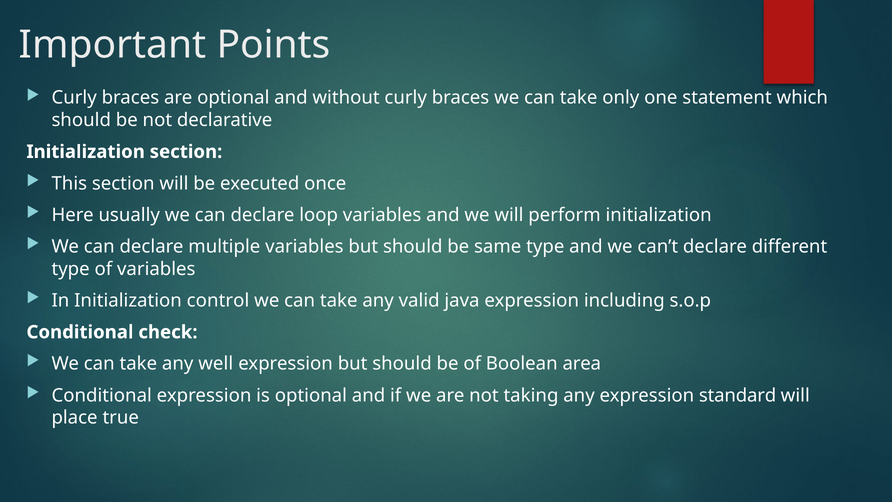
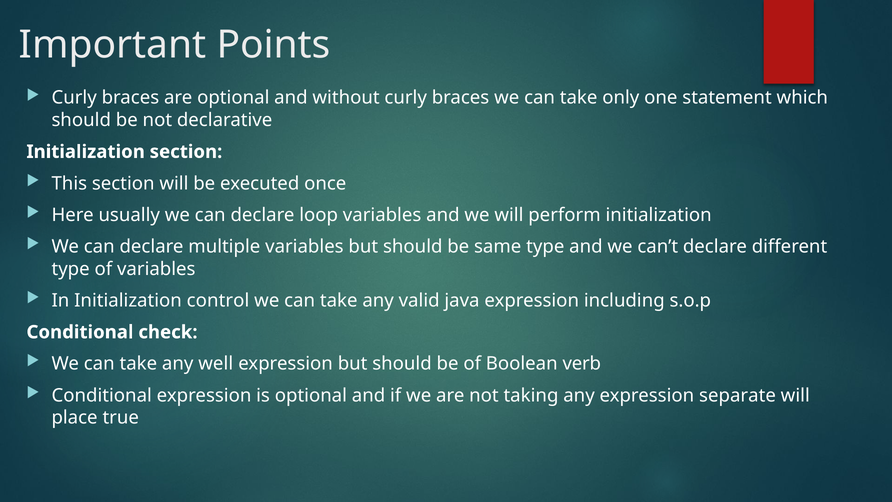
area: area -> verb (582, 364)
standard: standard -> separate (737, 395)
